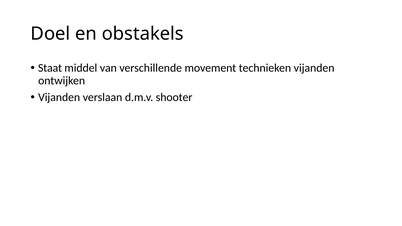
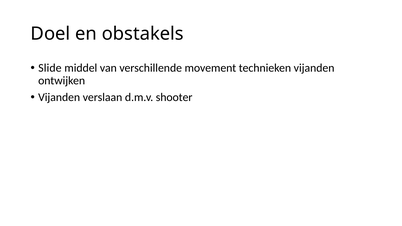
Staat: Staat -> Slide (50, 68)
